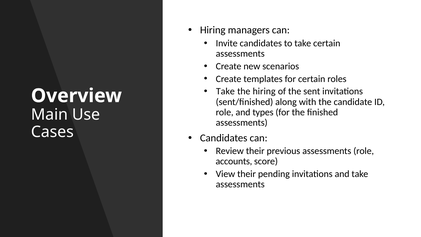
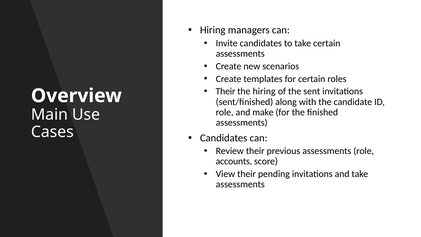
Take: Take -> Their (225, 91)
types: types -> make (263, 112)
